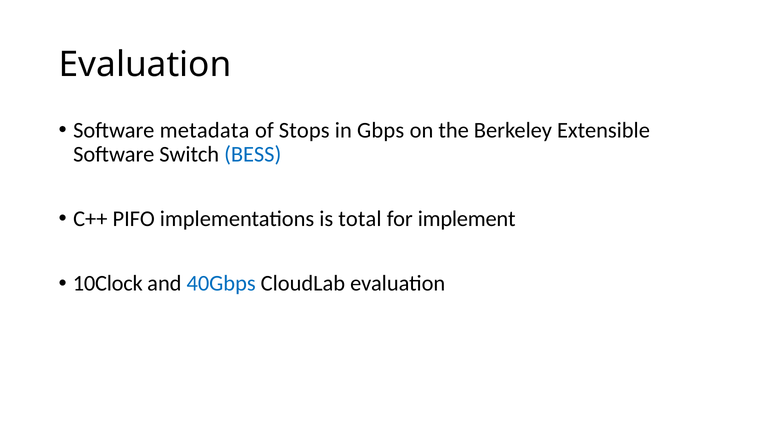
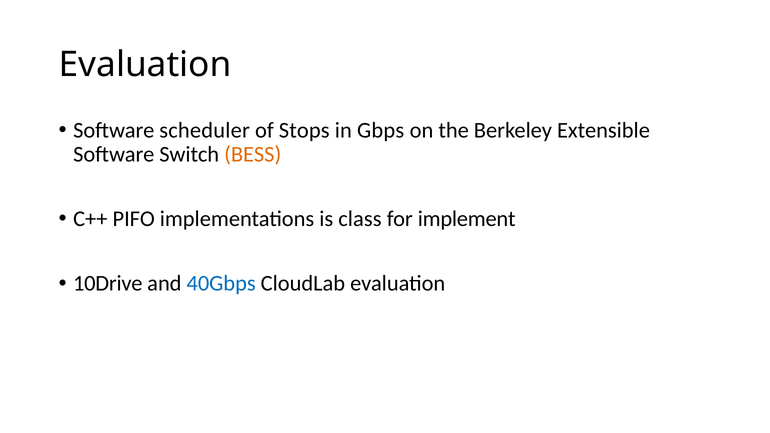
metadata: metadata -> scheduler (205, 130)
BESS colour: blue -> orange (253, 154)
total: total -> class (360, 219)
10Clock: 10Clock -> 10Drive (108, 284)
